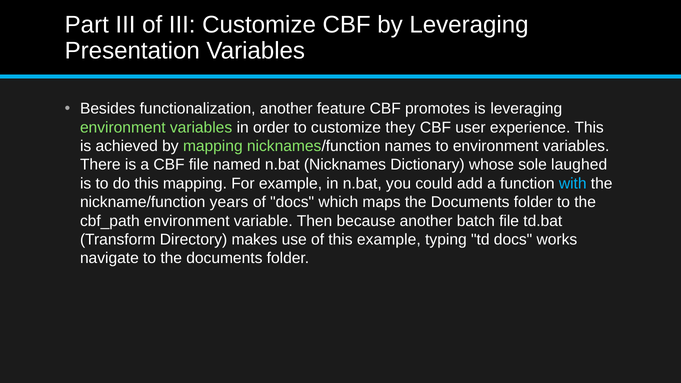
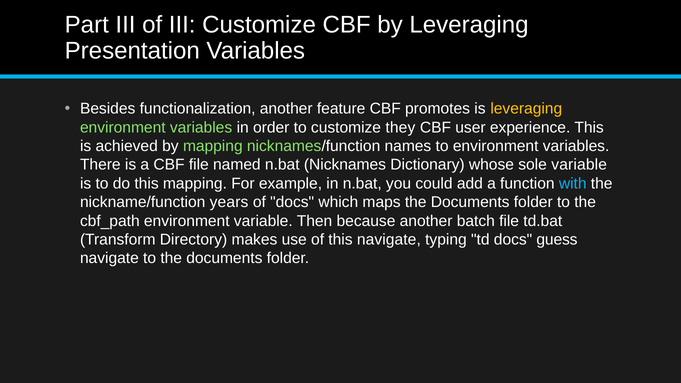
leveraging colour: white -> yellow (526, 109)
sole laughed: laughed -> variable (579, 165)
this example: example -> navigate (389, 240)
works: works -> guess (557, 240)
